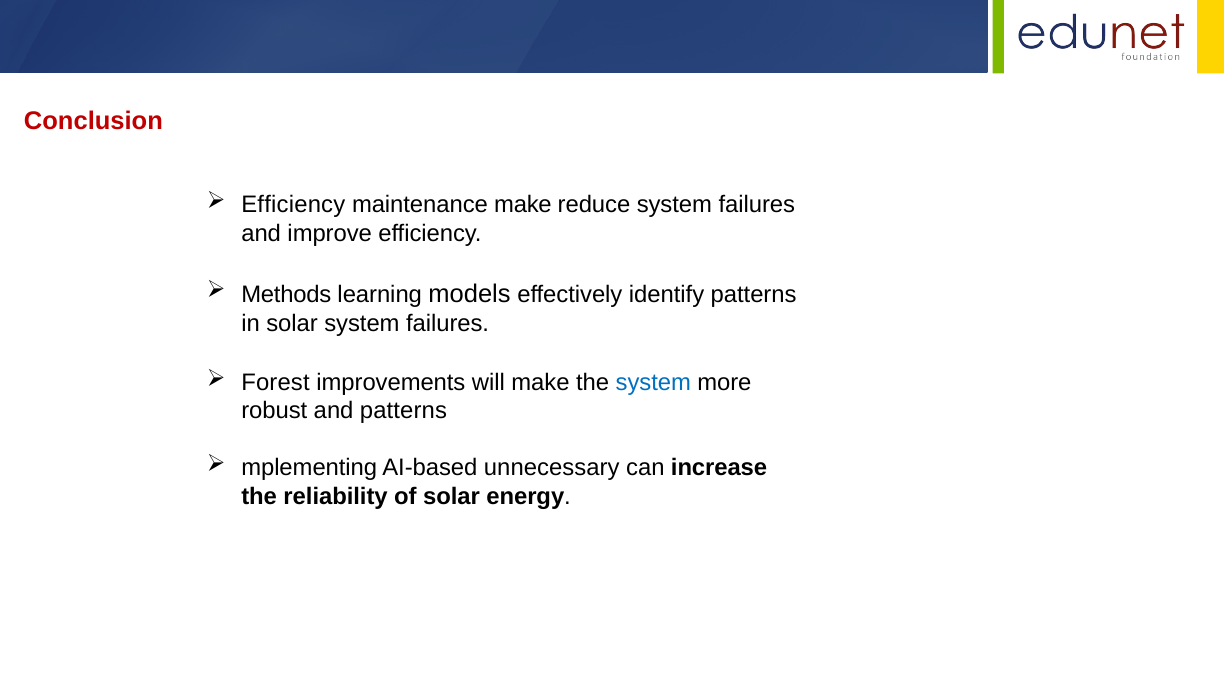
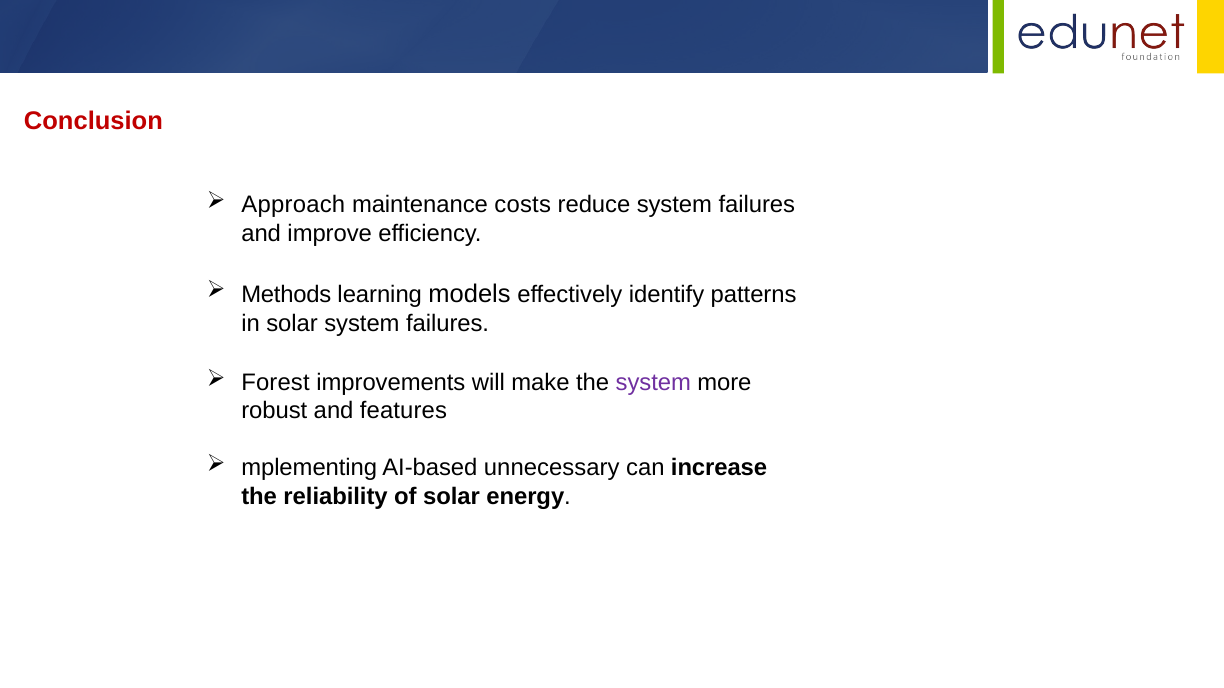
Efficiency: Efficiency -> Approach (293, 205)
maintenance make: make -> costs (523, 205)
system colour: blue -> purple (653, 383)
and patterns: patterns -> features (403, 411)
